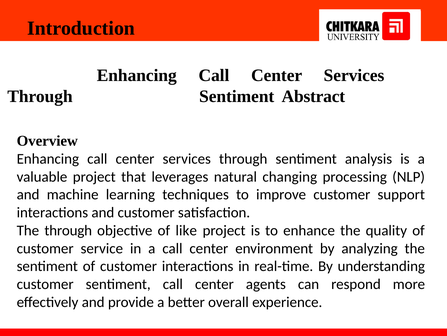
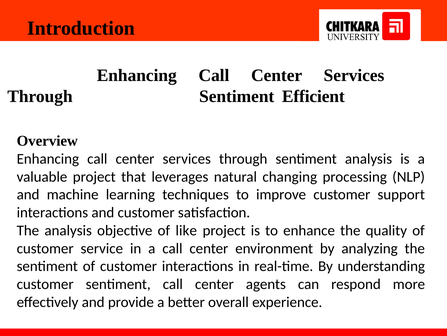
Abstract: Abstract -> Efficient (313, 96)
The through: through -> analysis (68, 230)
